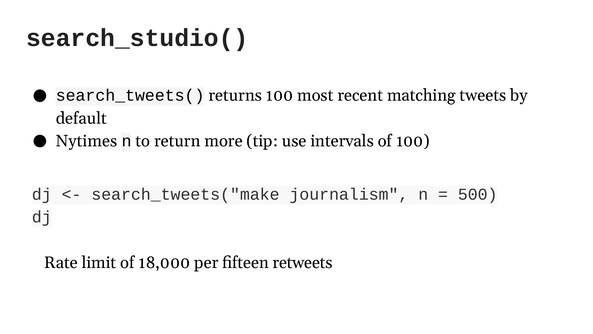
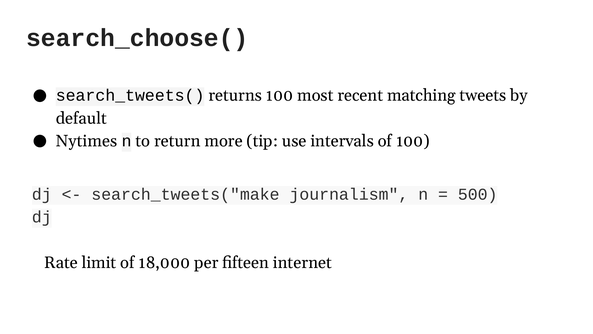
search_studio(: search_studio( -> search_choose( (137, 38)
retweets: retweets -> internet (302, 262)
